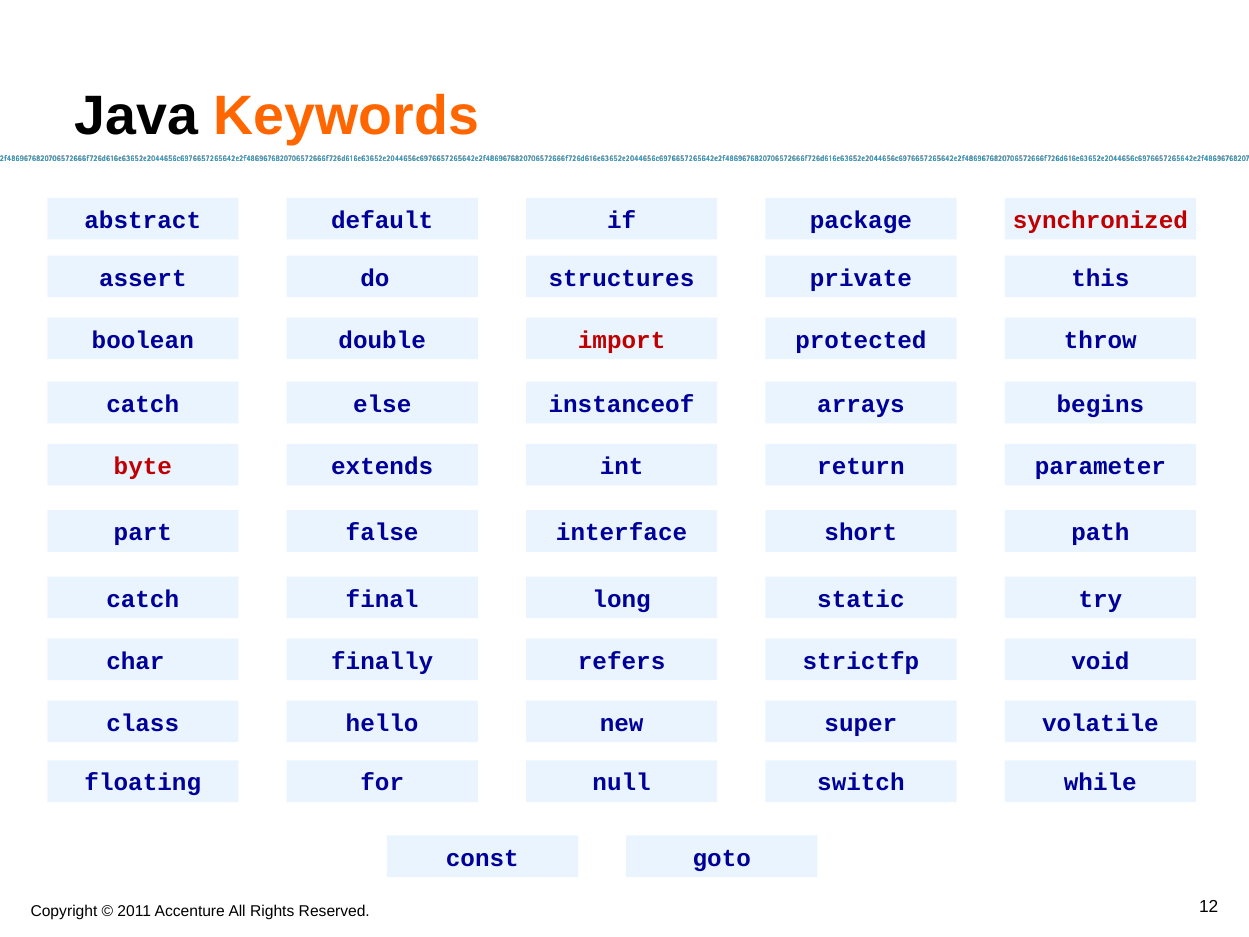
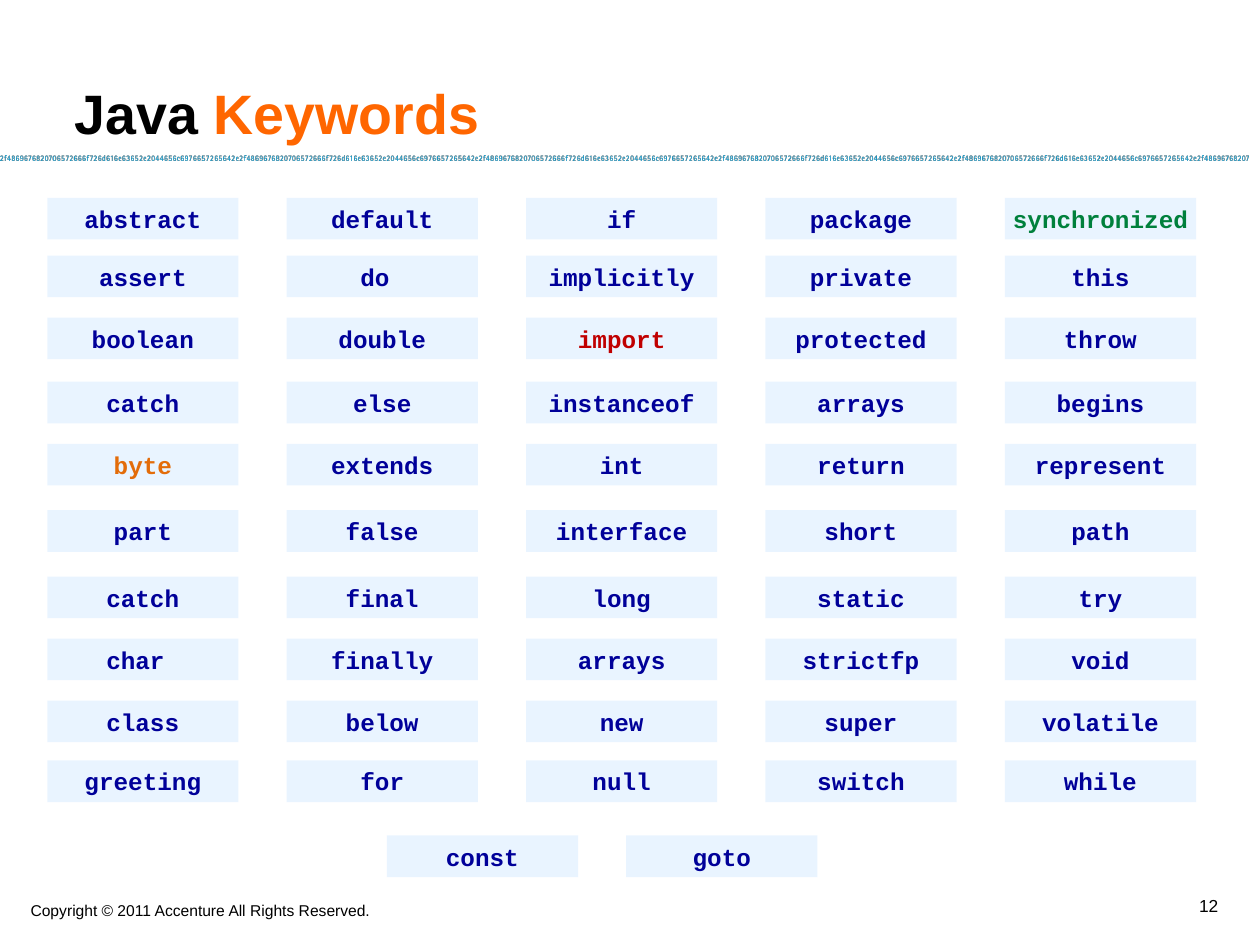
synchronized colour: red -> green (1100, 220)
structures: structures -> implicitly (621, 278)
byte colour: red -> orange (143, 466)
parameter: parameter -> represent (1100, 466)
refers: refers -> arrays (622, 661)
hello: hello -> below (382, 723)
floating: floating -> greeting (143, 783)
